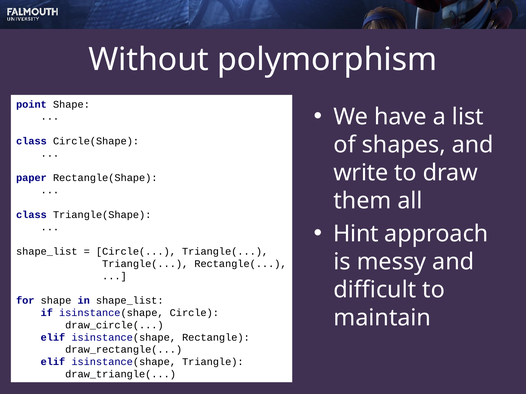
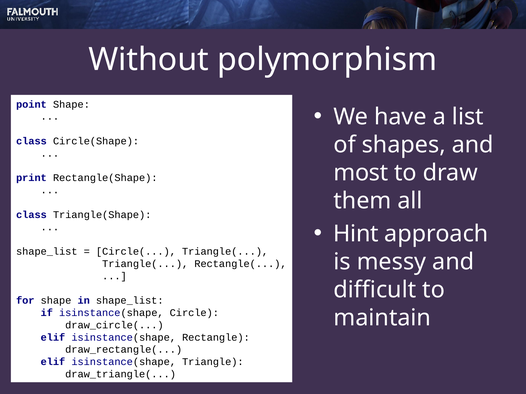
write: write -> most (361, 173)
paper: paper -> print (31, 178)
